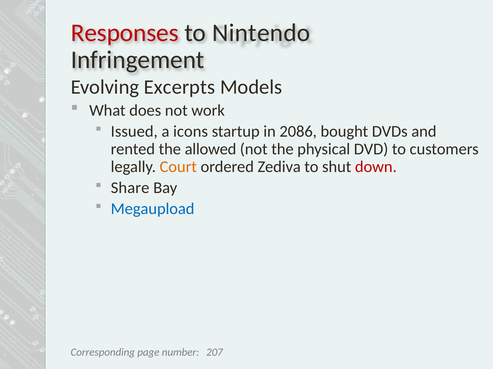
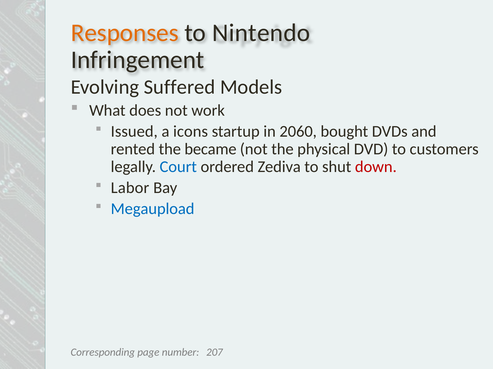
Responses colour: red -> orange (125, 33)
Excerpts: Excerpts -> Suffered (180, 87)
2086: 2086 -> 2060 (298, 132)
allowed: allowed -> became (211, 149)
Court colour: orange -> blue (178, 167)
Share: Share -> Labor (130, 188)
